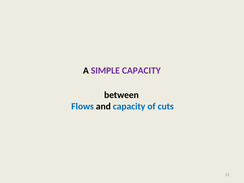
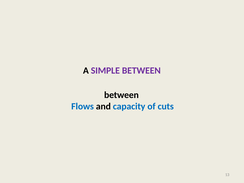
SIMPLE CAPACITY: CAPACITY -> BETWEEN (141, 71)
